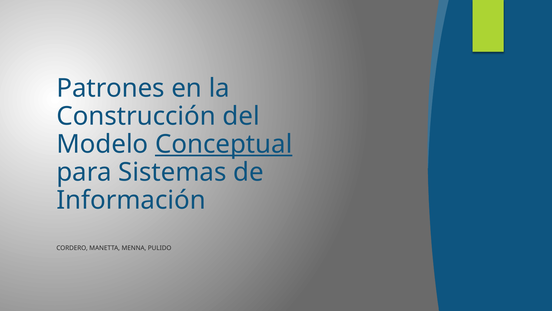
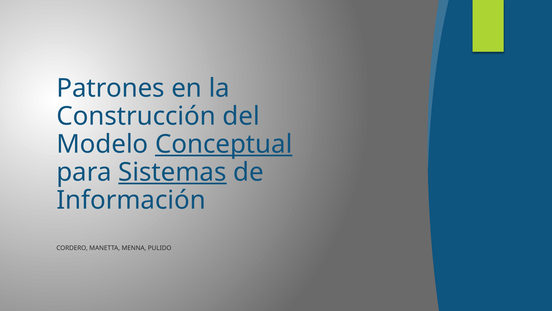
Sistemas underline: none -> present (172, 172)
